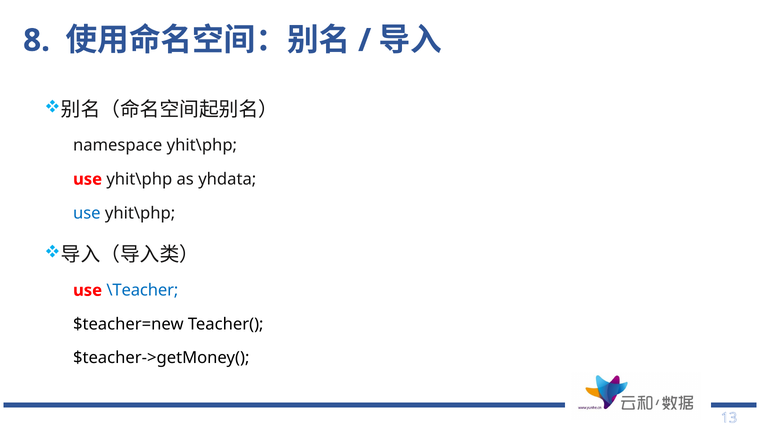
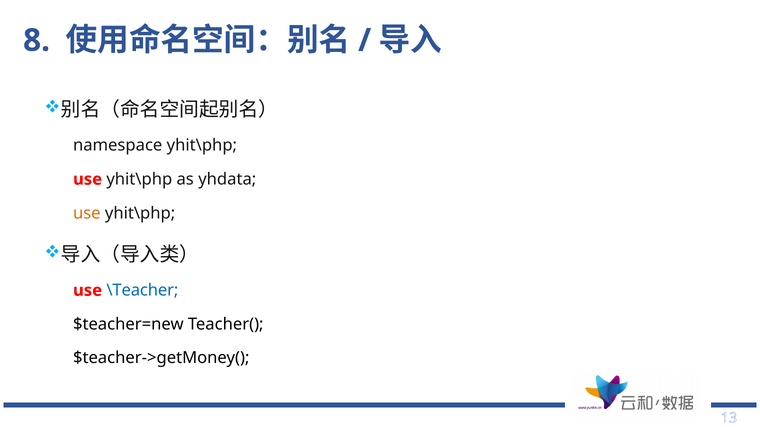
use colour: blue -> orange (87, 213)
